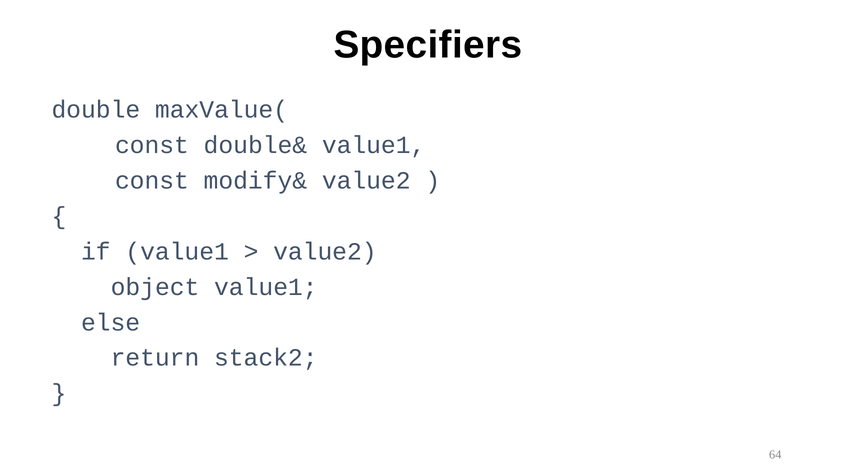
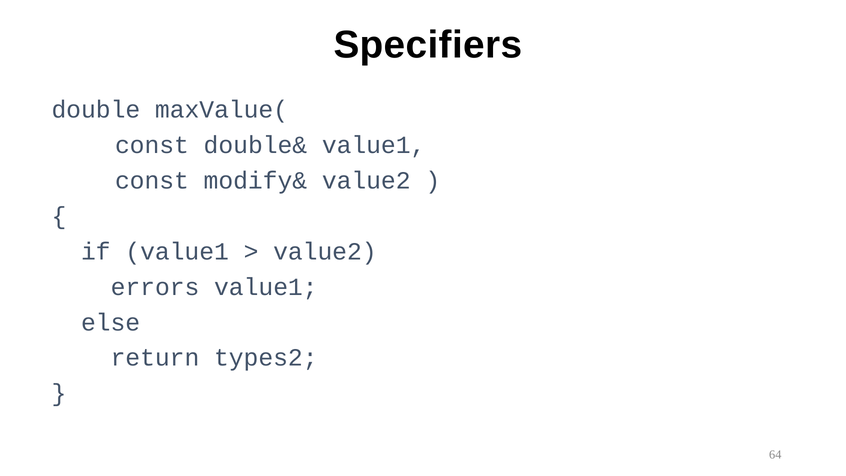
object: object -> errors (155, 287)
stack2: stack2 -> types2 (266, 358)
